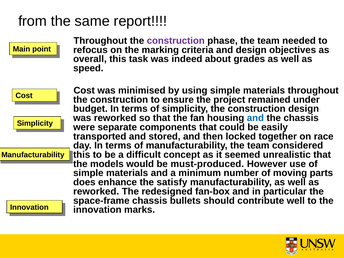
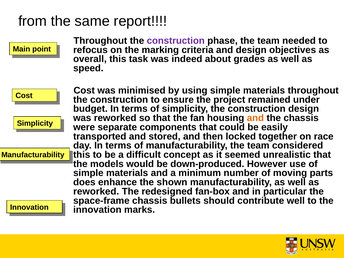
and colour: blue -> orange (255, 118)
must-produced: must-produced -> down-produced (207, 164)
satisfy: satisfy -> shown (172, 182)
